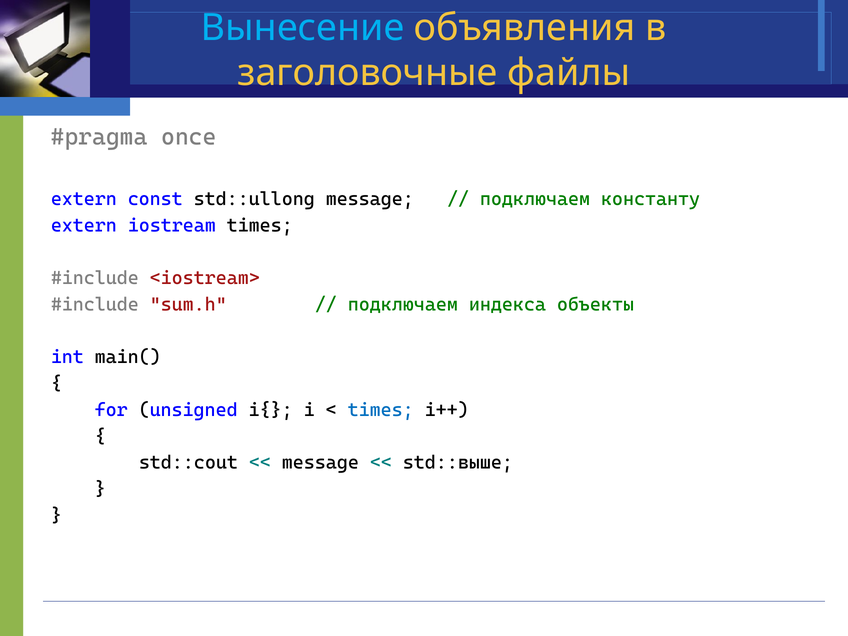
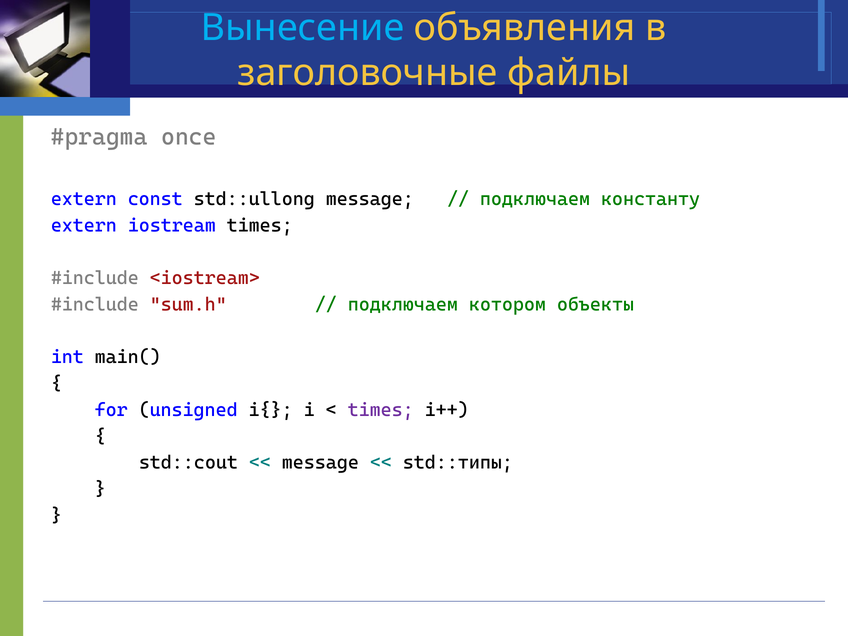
индекса: индекса -> котором (507, 304)
times colour: blue -> purple (381, 410)
std::выше: std::выше -> std::типы (458, 463)
